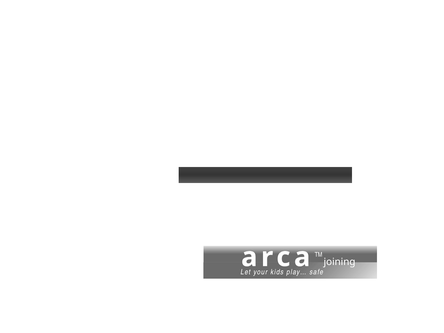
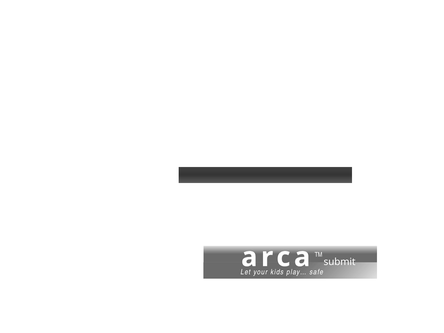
joining: joining -> submit (340, 262)
